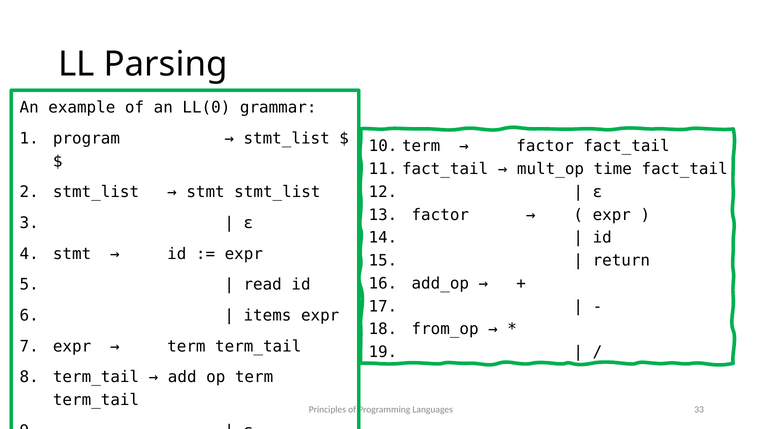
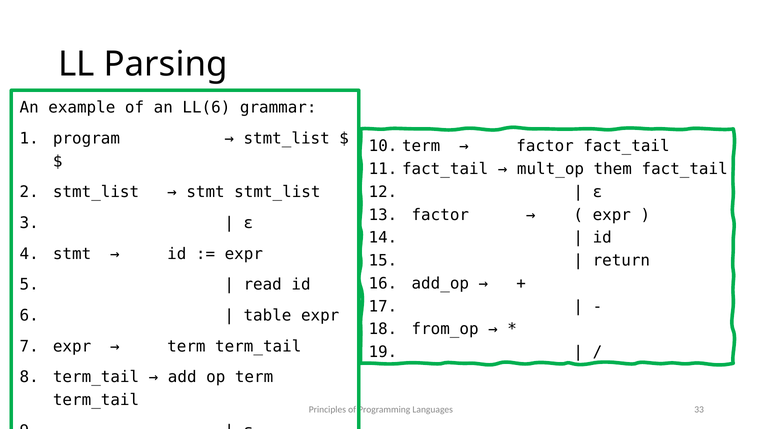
LL(0: LL(0 -> LL(6 (206, 107)
time: time -> them (613, 169)
items: items -> table (267, 315)
